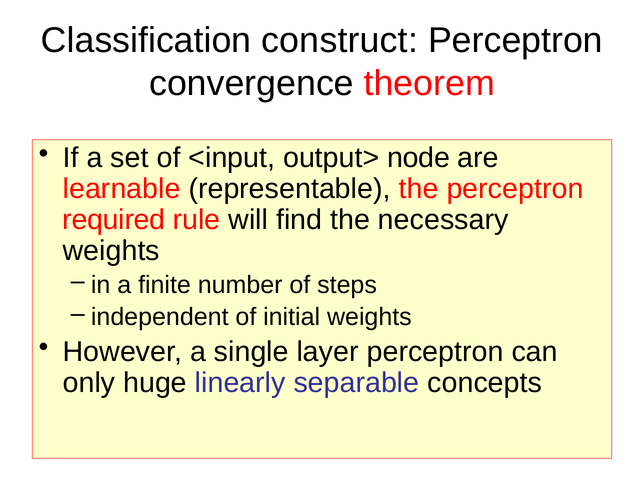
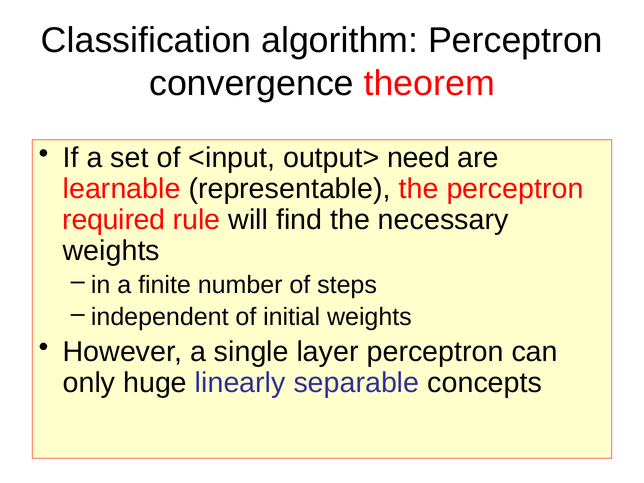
construct: construct -> algorithm (340, 41)
node: node -> need (419, 158)
